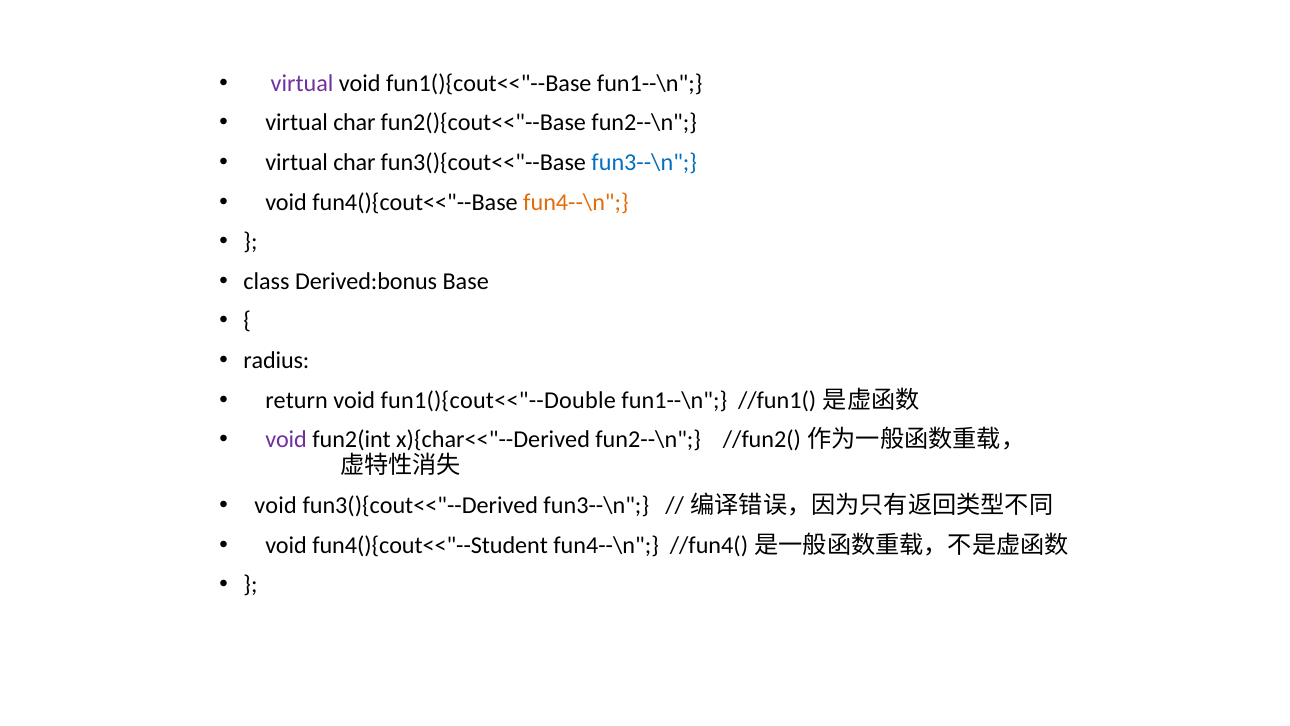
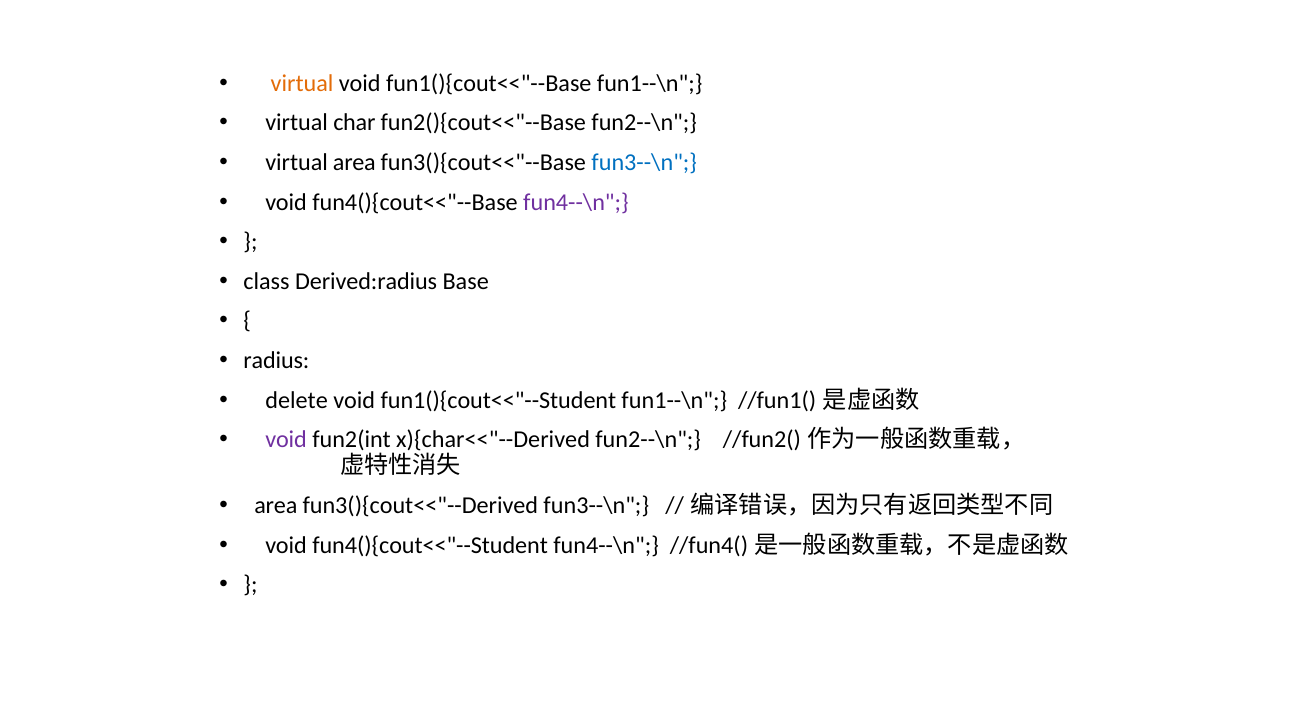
virtual colour: purple -> orange (302, 83)
char: char -> area (354, 162)
fun4--\n colour: orange -> purple (576, 202)
Derived:bonus: Derived:bonus -> Derived:radius (366, 281)
return: return -> delete (297, 400)
fun1(){cout<<"--Double: fun1(){cout<<"--Double -> fun1(){cout<<"--Student (498, 400)
void: void -> area (276, 505)
